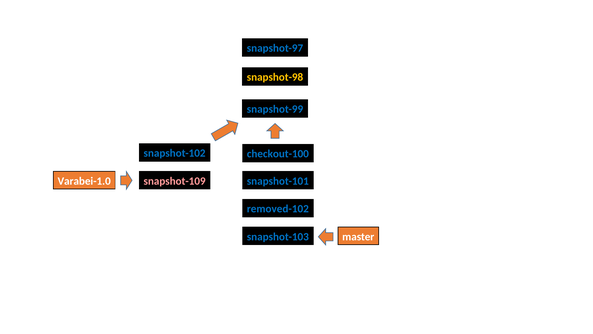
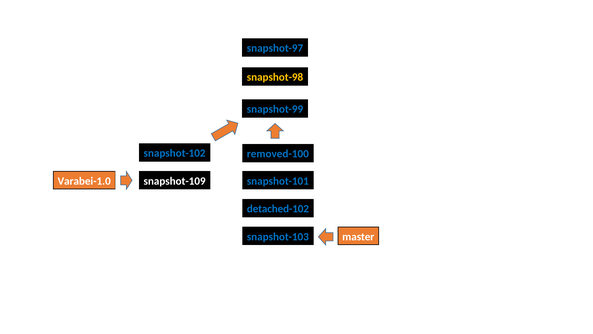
checkout-100: checkout-100 -> removed-100 (278, 154)
snapshot-109 colour: pink -> white (175, 181)
removed-102: removed-102 -> detached-102 (278, 209)
